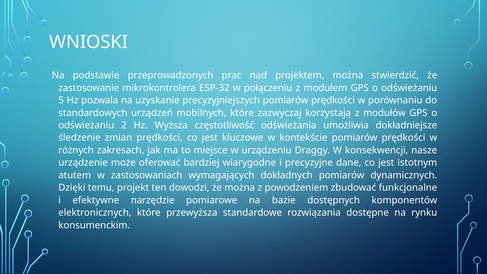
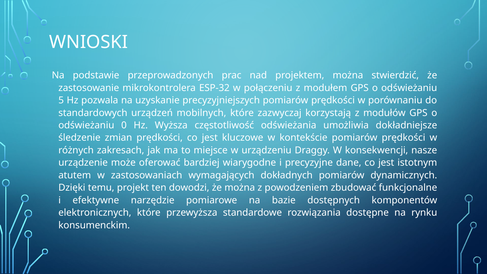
2: 2 -> 0 (124, 125)
